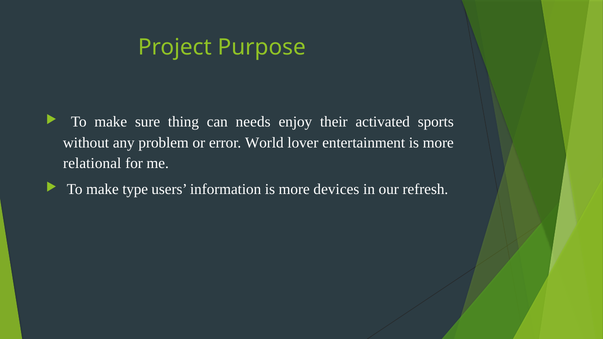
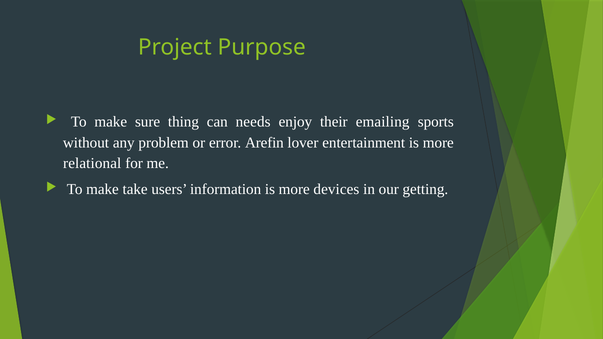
activated: activated -> emailing (383, 122)
World: World -> Arefin (264, 143)
type: type -> take (135, 189)
refresh: refresh -> getting (425, 189)
